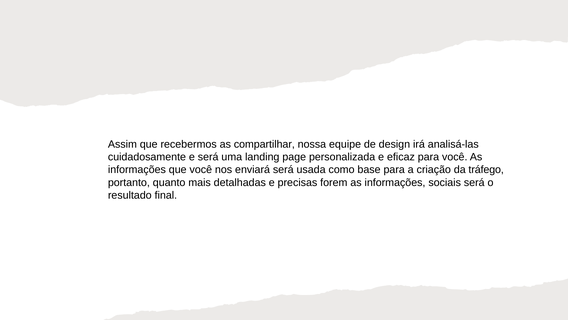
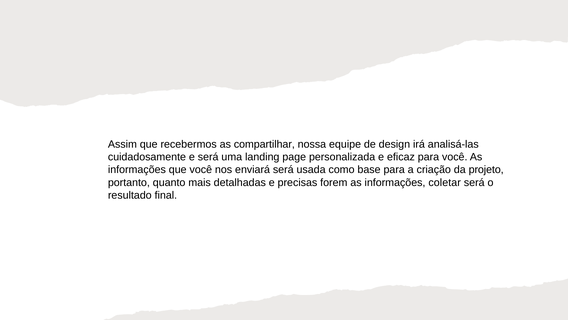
tráfego: tráfego -> projeto (486, 170)
sociais: sociais -> coletar (445, 182)
